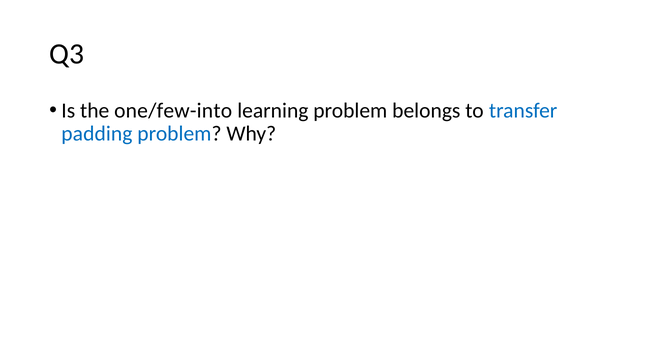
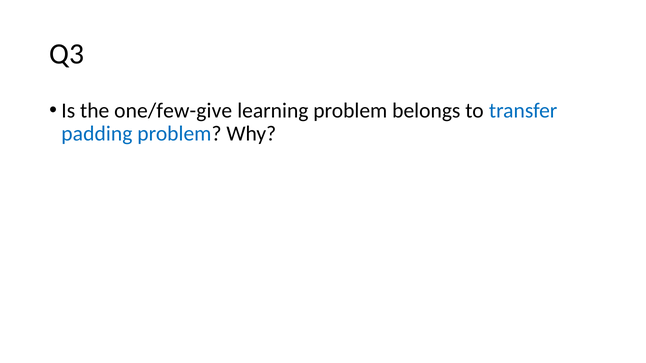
one/few-into: one/few-into -> one/few-give (173, 111)
